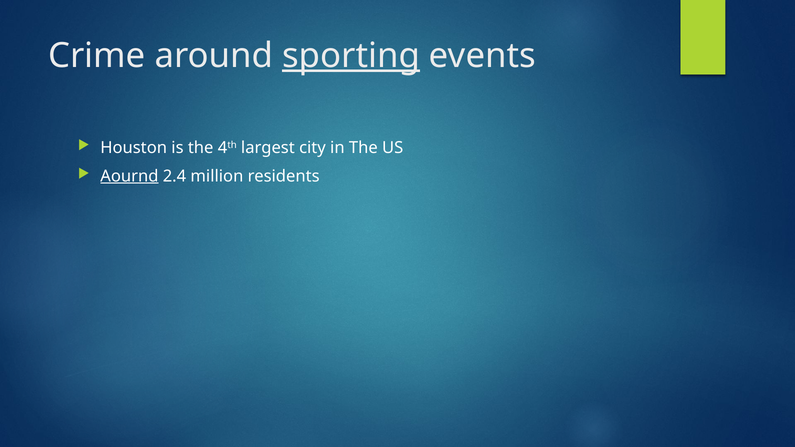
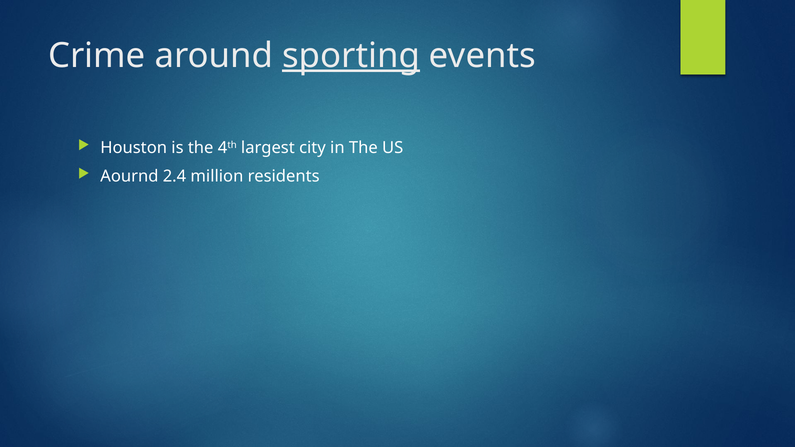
Aournd underline: present -> none (129, 176)
